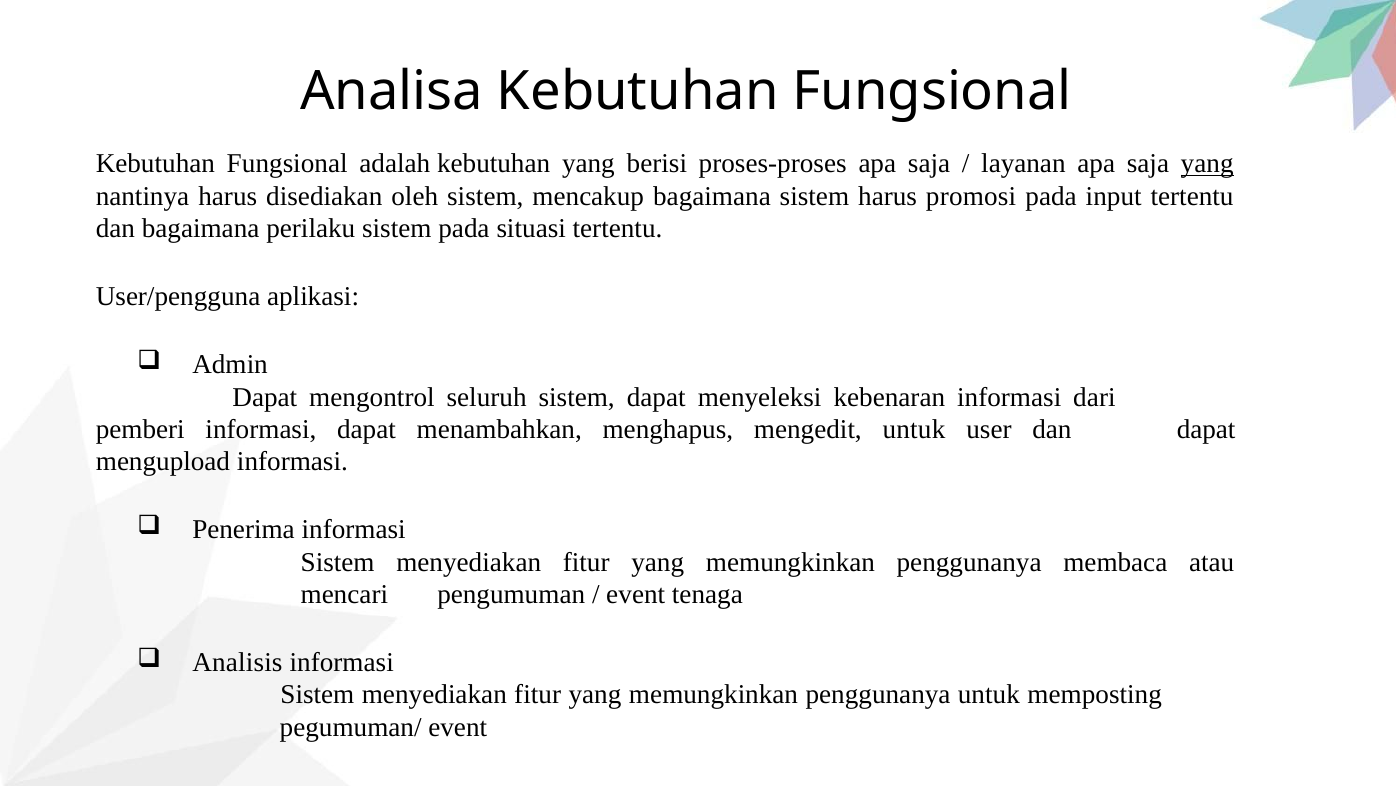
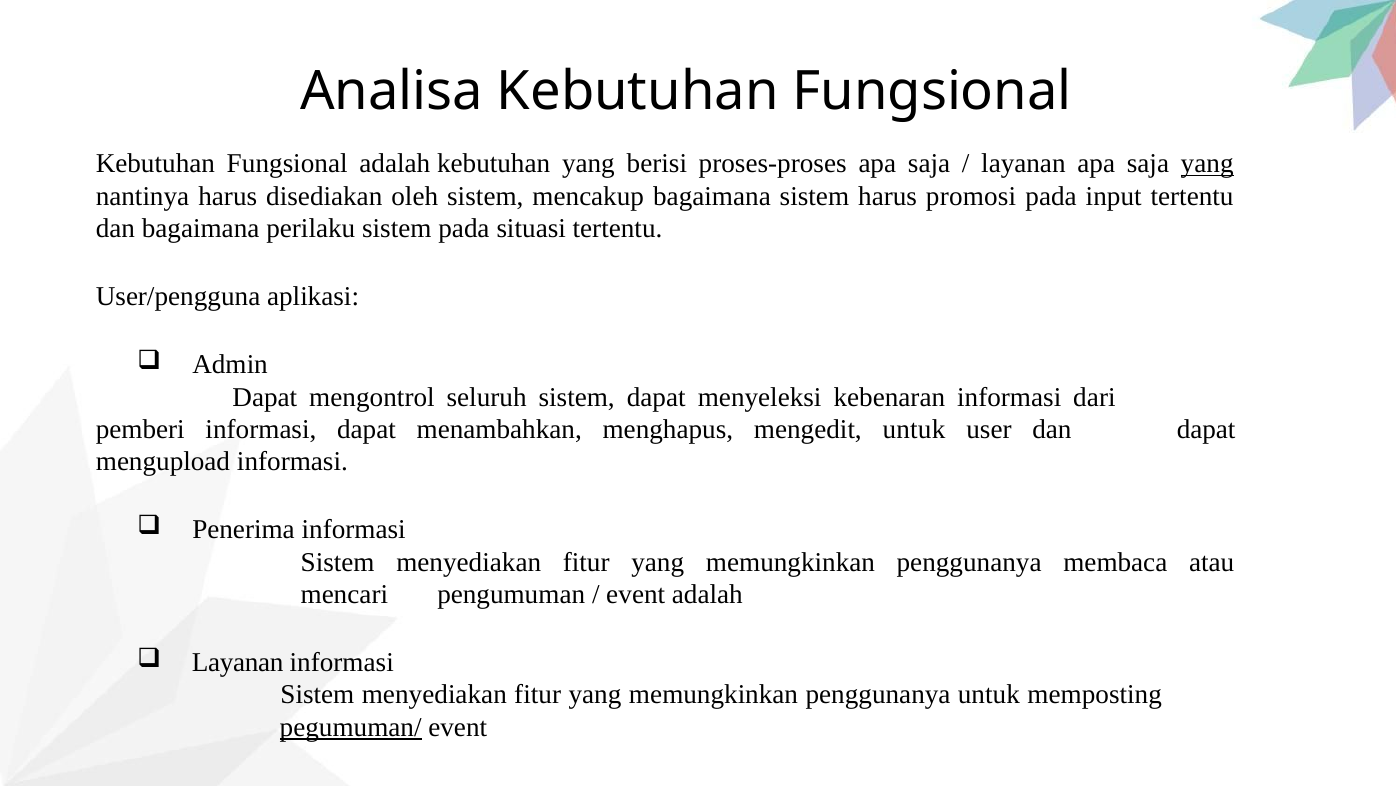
event tenaga: tenaga -> adalah (707, 594)
Analisis: Analisis -> Layanan (238, 662)
pegumuman/ underline: none -> present (351, 727)
